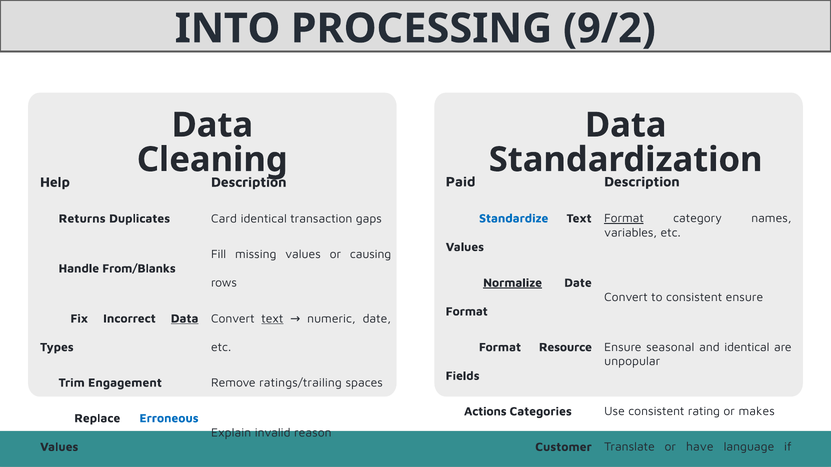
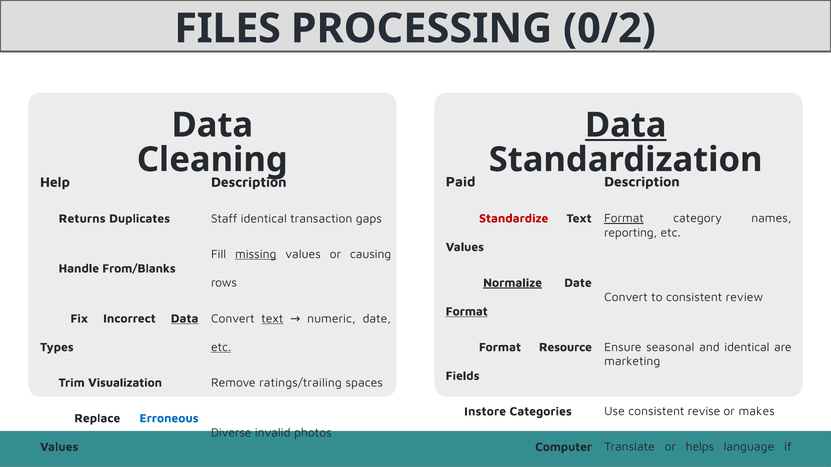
INTO: INTO -> FILES (228, 29)
9/2: 9/2 -> 0/2 (609, 29)
Data underline: none -> present (626, 125)
Standardize colour: blue -> red (514, 219)
Card: Card -> Staff (224, 219)
variables: variables -> reporting (631, 233)
missing underline: none -> present (256, 254)
consistent ensure: ensure -> review (744, 297)
Format underline: none -> present (467, 312)
etc underline: none -> present (221, 347)
unpopular: unpopular -> marketing (632, 362)
Engagement: Engagement -> Visualization (125, 383)
Actions: Actions -> Instore (485, 412)
rating: rating -> revise (704, 412)
Explain: Explain -> Diverse (231, 433)
reason: reason -> photos (313, 433)
have: have -> helps (700, 447)
Customer: Customer -> Computer (564, 447)
